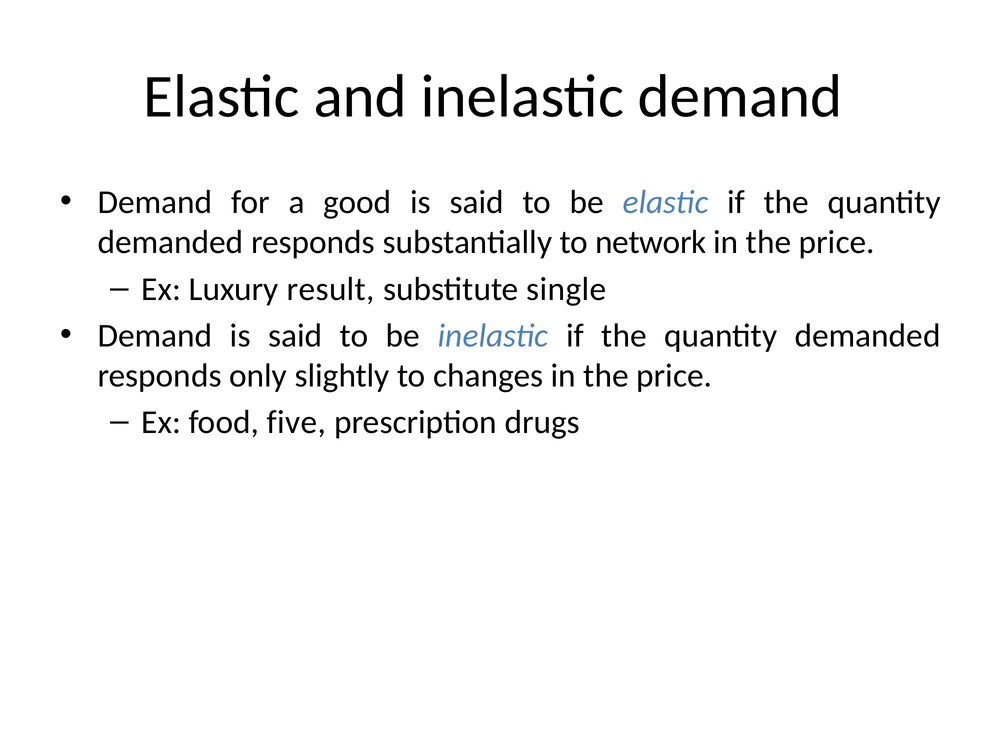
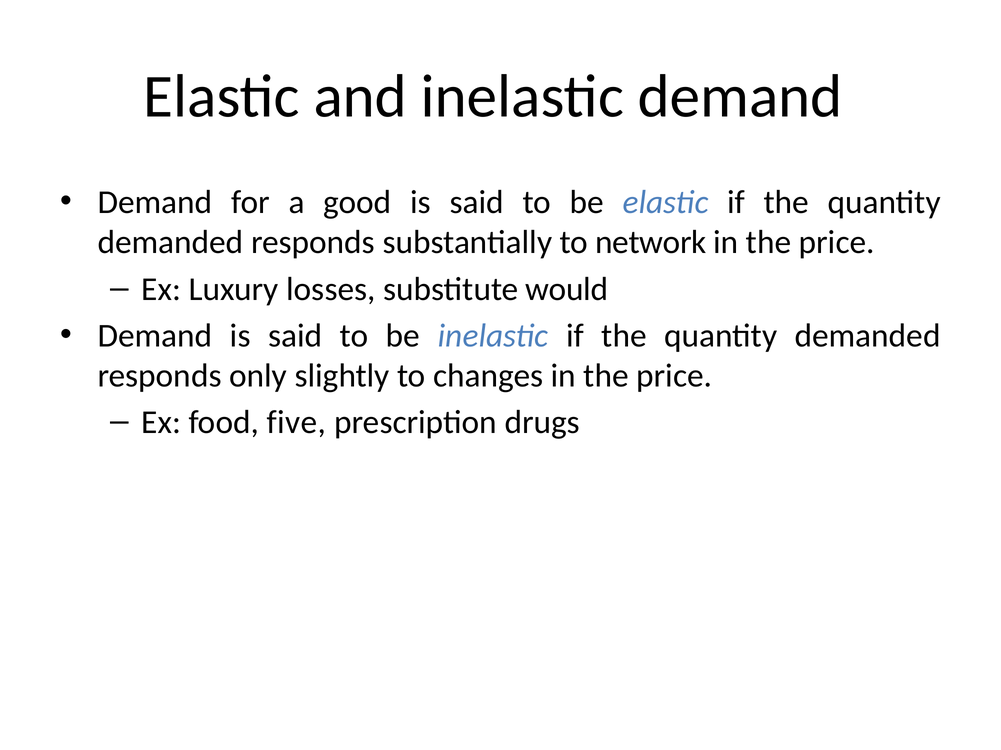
result: result -> losses (331, 289)
single: single -> would (567, 289)
